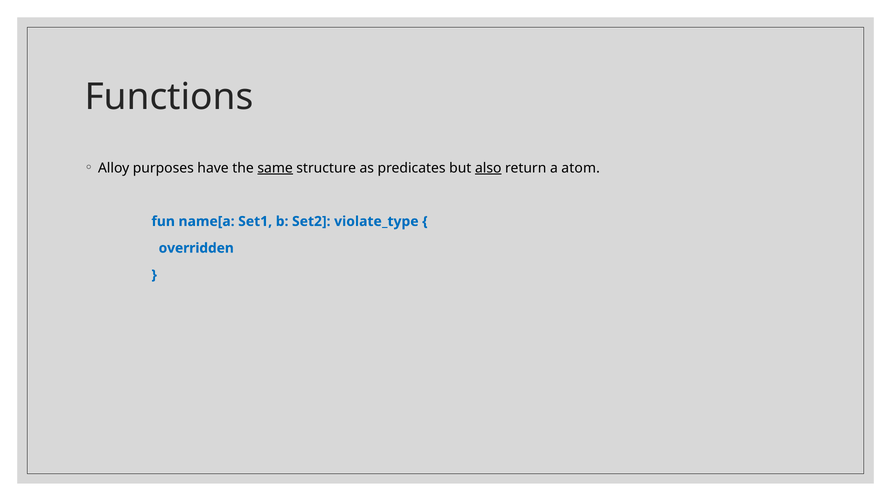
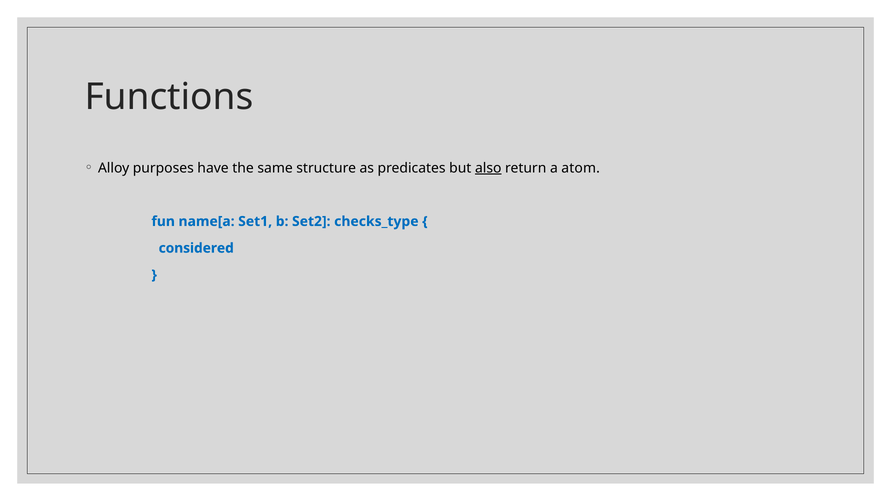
same underline: present -> none (275, 168)
violate_type: violate_type -> checks_type (376, 221)
overridden: overridden -> considered (196, 248)
